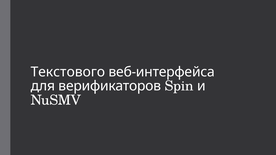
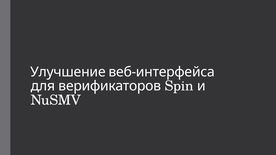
Текстового: Текстового -> Улучшение (68, 72)
